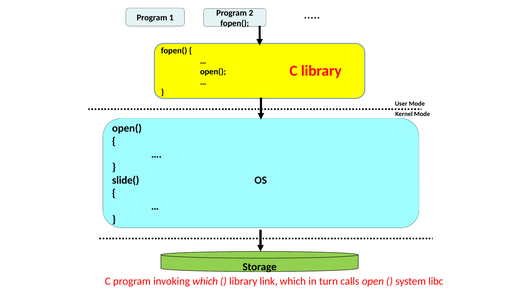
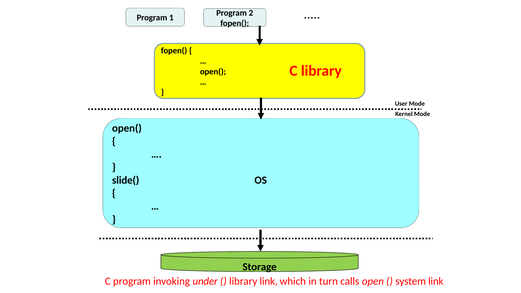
invoking which: which -> under (205, 281)
system libc: libc -> link (436, 281)
